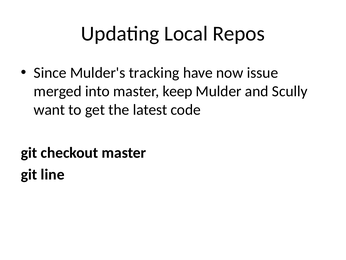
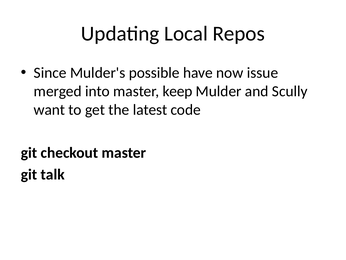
tracking: tracking -> possible (154, 73)
line: line -> talk (53, 174)
